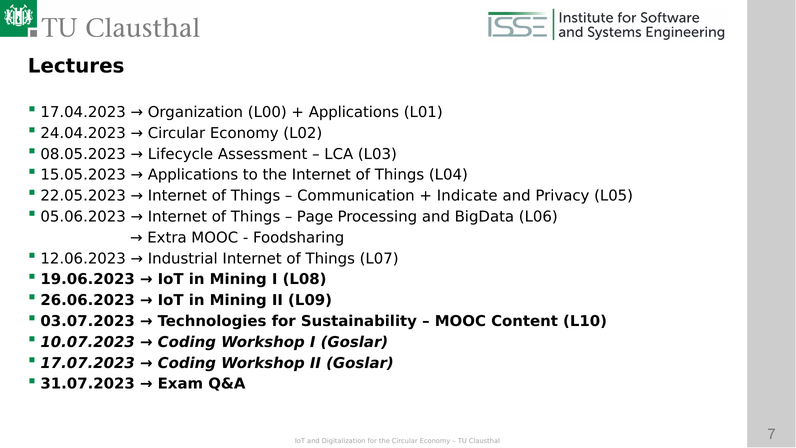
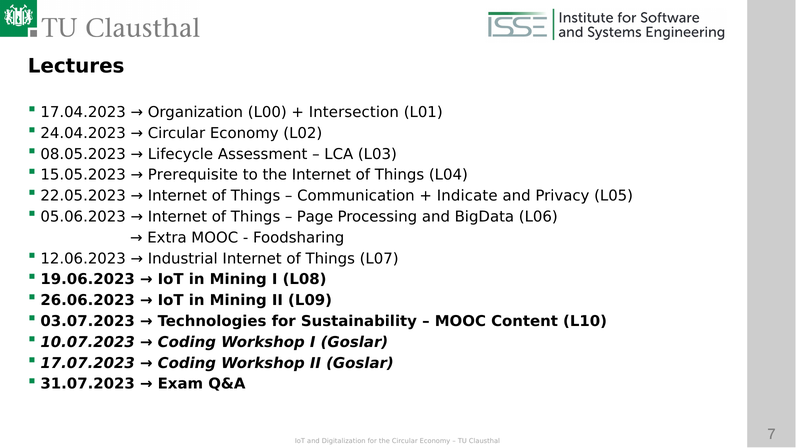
Applications: Applications -> Intersection (354, 112)
Applications: Applications -> Prerequisite (193, 175)
